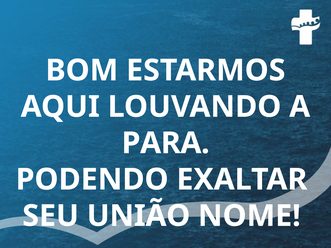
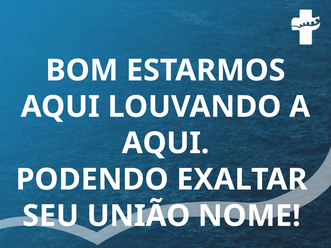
PARA: PARA -> AQUI (166, 143)
